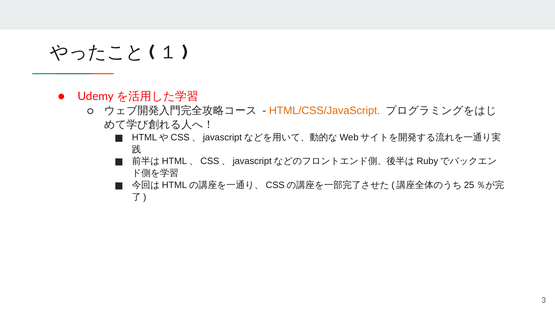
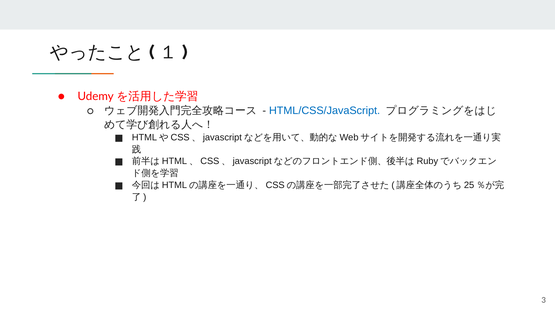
HTML/CSS/JavaScript colour: orange -> blue (325, 111)
